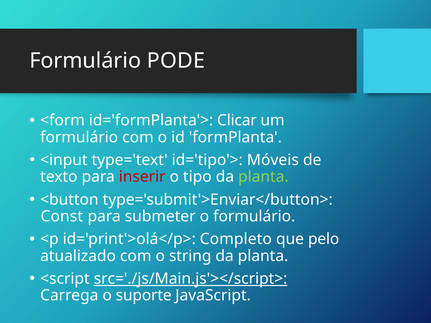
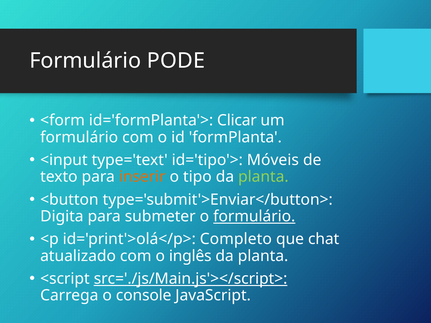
inserir colour: red -> orange (142, 177)
Const: Const -> Digita (62, 217)
formulário underline: none -> present (254, 217)
pelo: pelo -> chat (324, 239)
string: string -> inglês (190, 256)
suporte: suporte -> console (144, 296)
